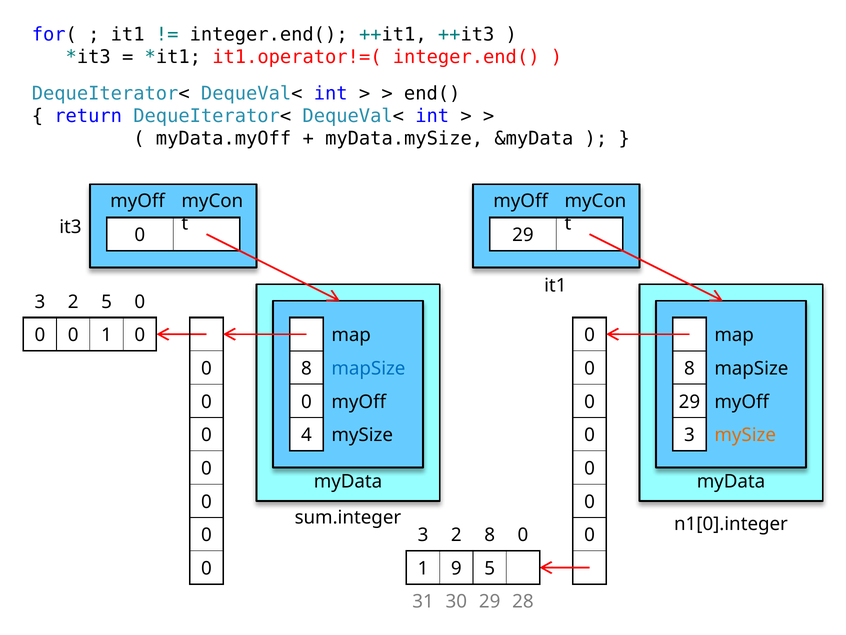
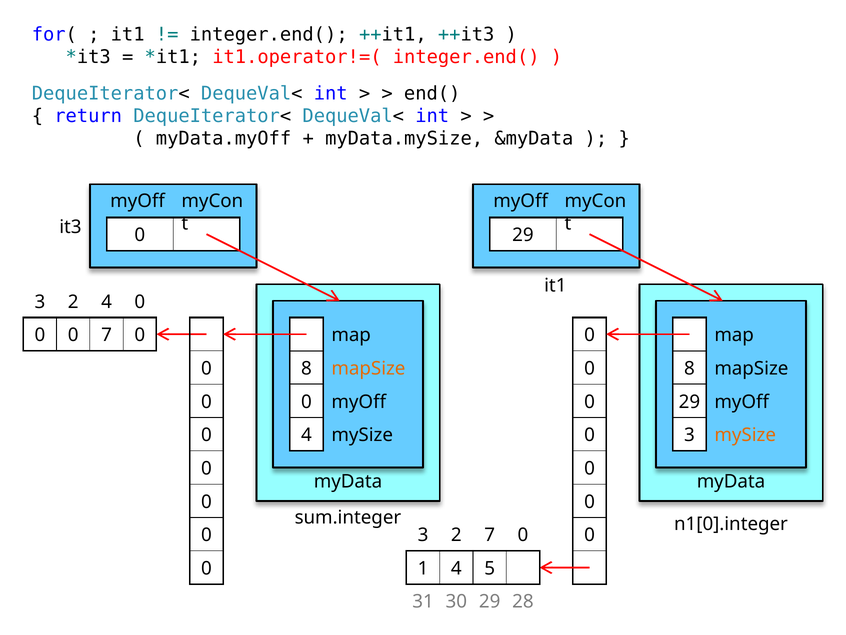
2 5: 5 -> 4 (107, 302)
0 0 1: 1 -> 7 (107, 335)
mapSize colour: blue -> orange (368, 368)
2 8: 8 -> 7 (490, 535)
1 9: 9 -> 4 (456, 568)
